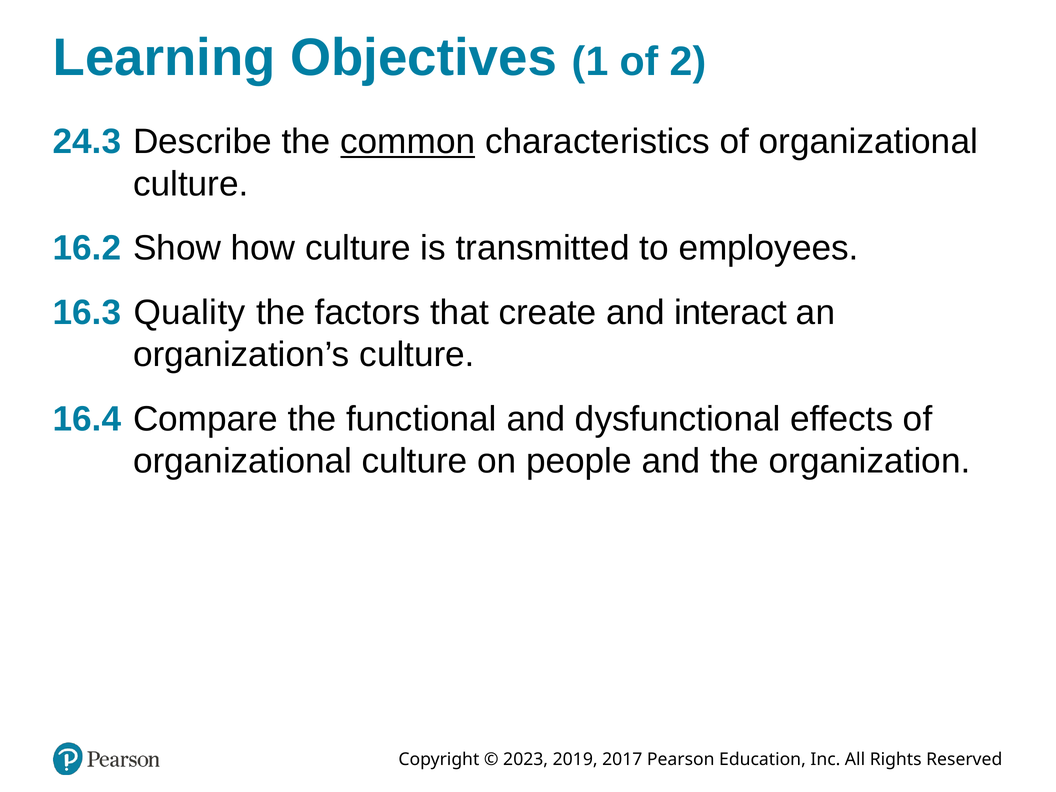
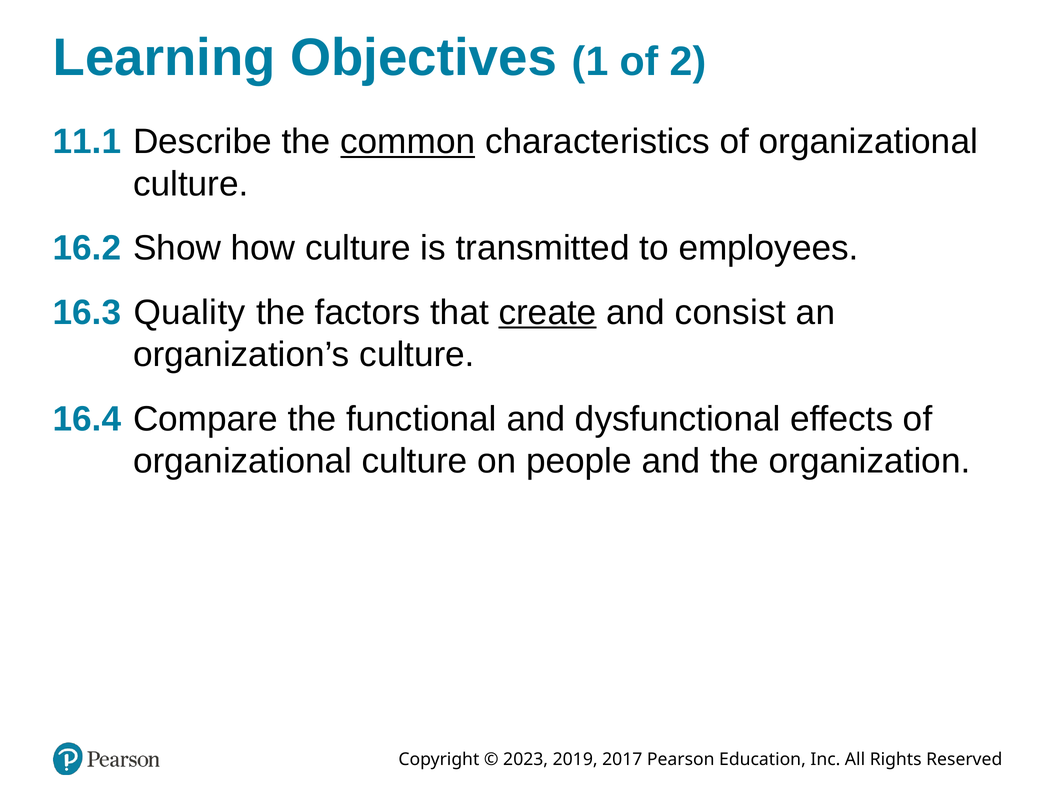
24.3: 24.3 -> 11.1 (87, 142)
create underline: none -> present (548, 313)
interact: interact -> consist (730, 313)
